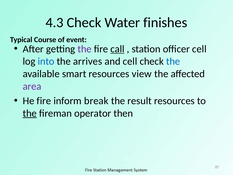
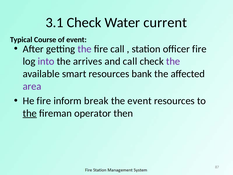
4.3: 4.3 -> 3.1 (55, 23)
finishes: finishes -> current (165, 23)
call underline: present -> none (117, 49)
officer cell: cell -> fire (199, 49)
into colour: blue -> purple (46, 61)
and cell: cell -> call (130, 61)
the colour: blue -> purple (173, 61)
view: view -> bank (142, 74)
the result: result -> event (140, 101)
